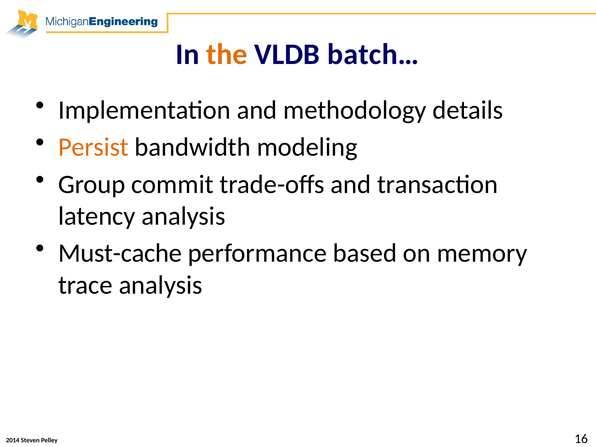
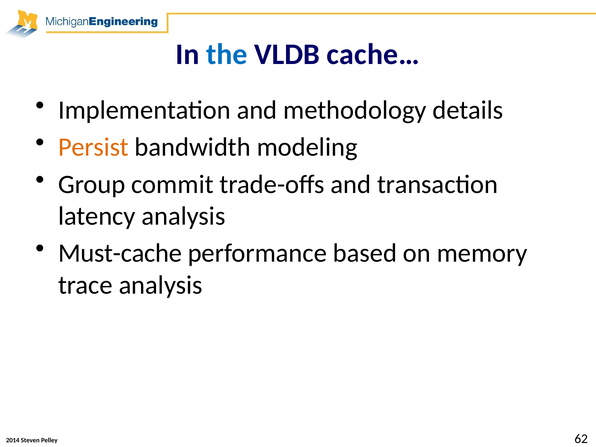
the colour: orange -> blue (227, 54)
batch…: batch… -> cache… (373, 54)
16: 16 -> 62 (581, 439)
